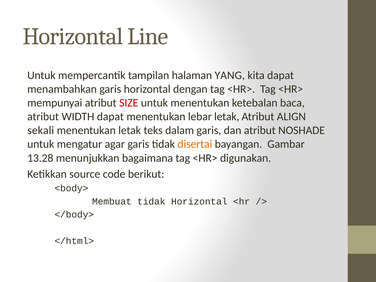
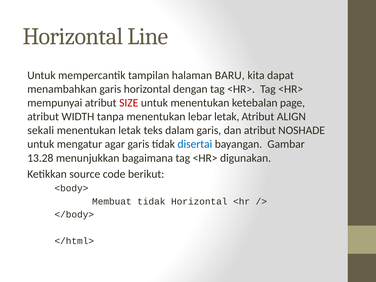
YANG: YANG -> BARU (230, 75)
baca: baca -> page (292, 103)
WIDTH dapat: dapat -> tanpa (110, 117)
disertai colour: orange -> blue (195, 144)
